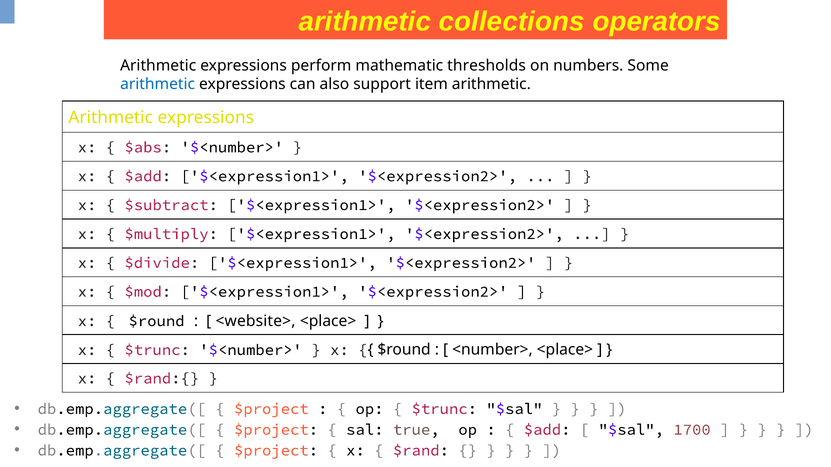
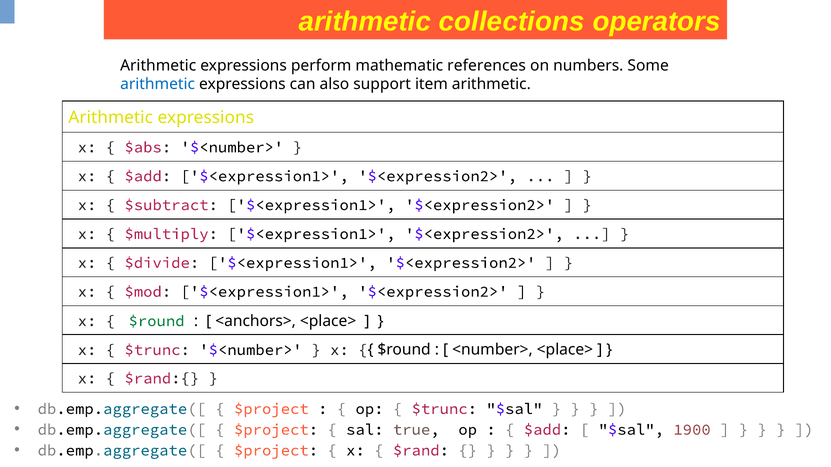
thresholds: thresholds -> references (487, 65)
$round colour: black -> green (157, 321)
<website>: <website> -> <anchors> (256, 321)
1700: 1700 -> 1900 (692, 430)
